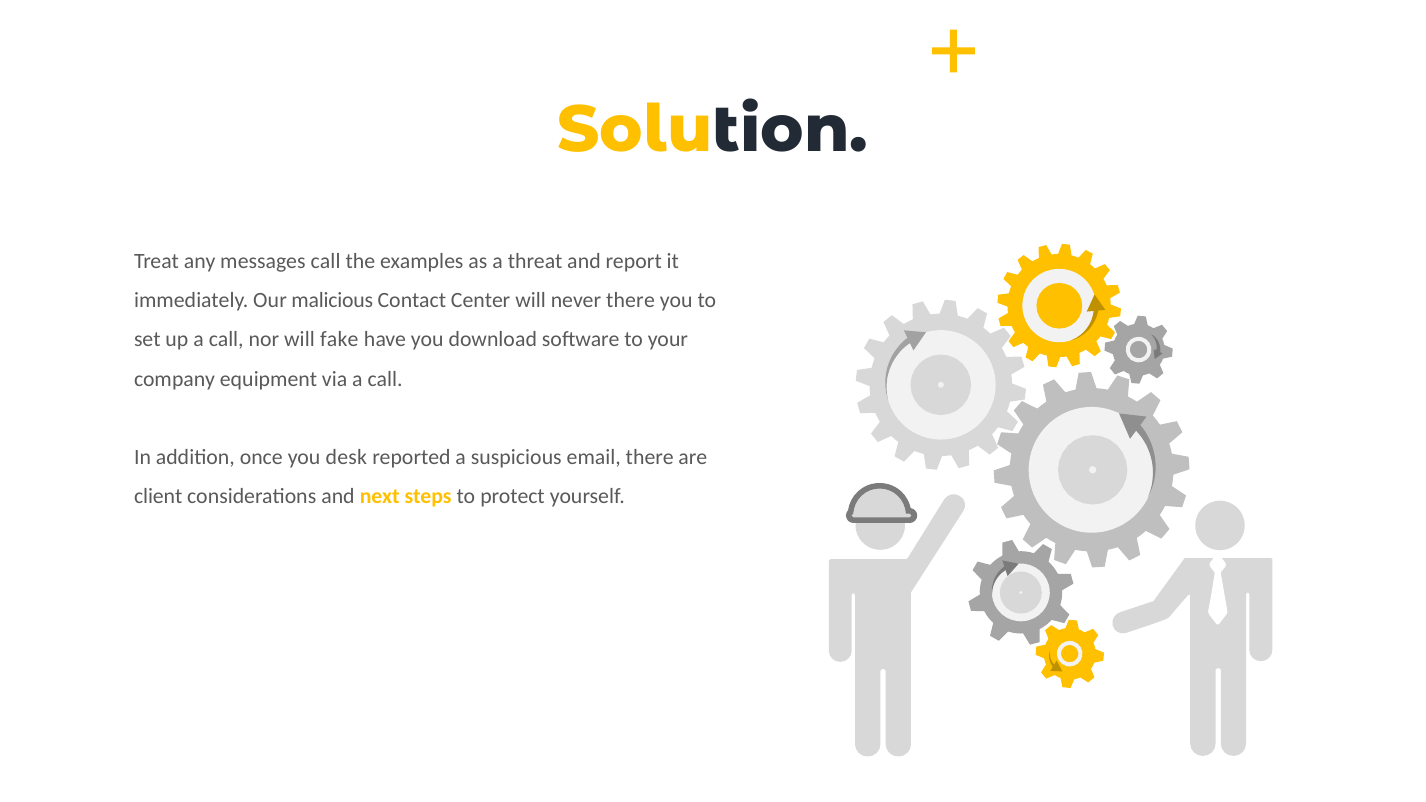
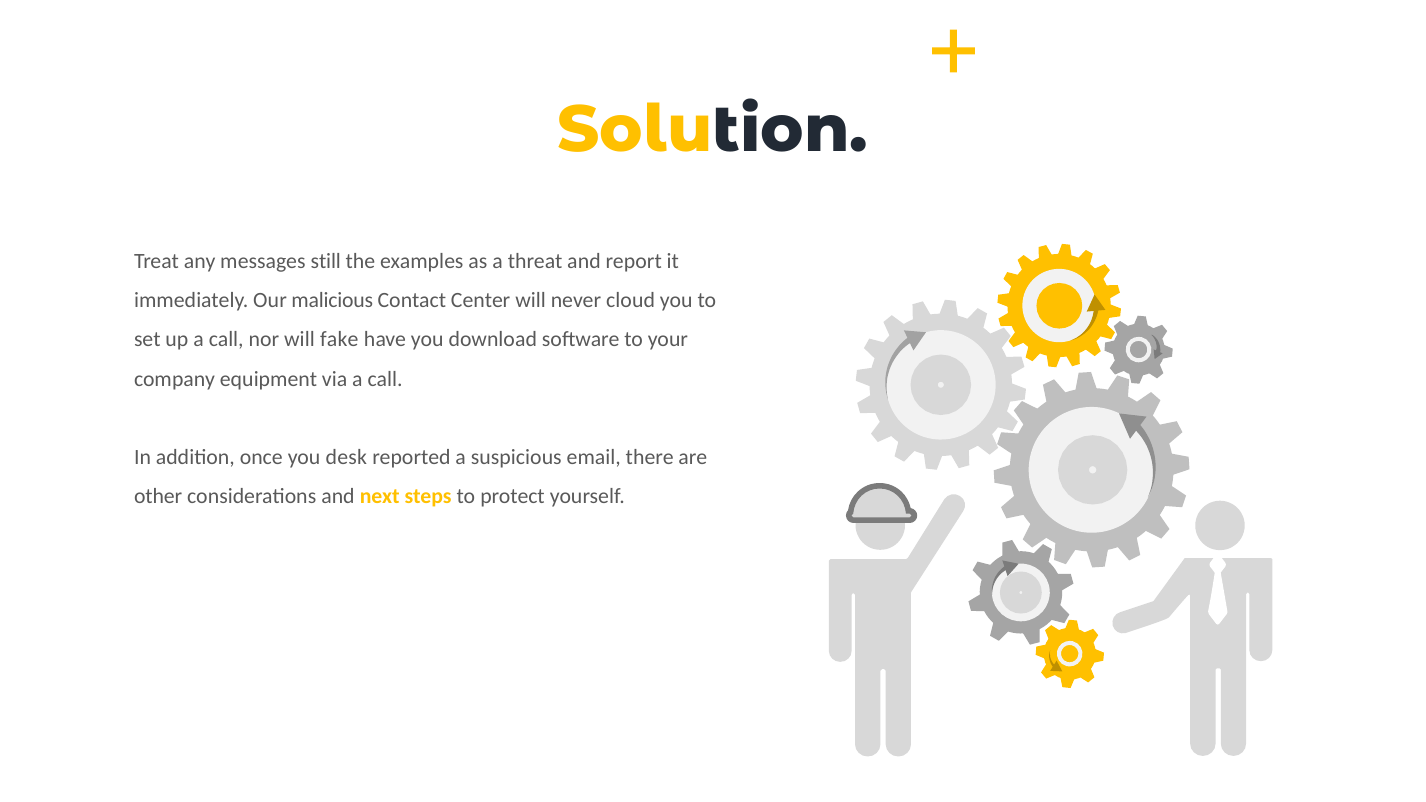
messages call: call -> still (326, 261)
never there: there -> cloud (631, 301)
client: client -> other (158, 497)
